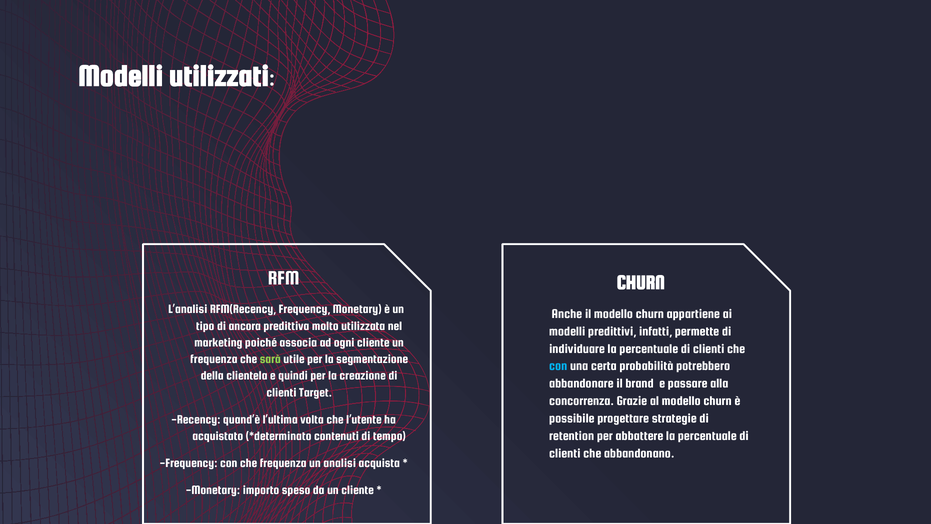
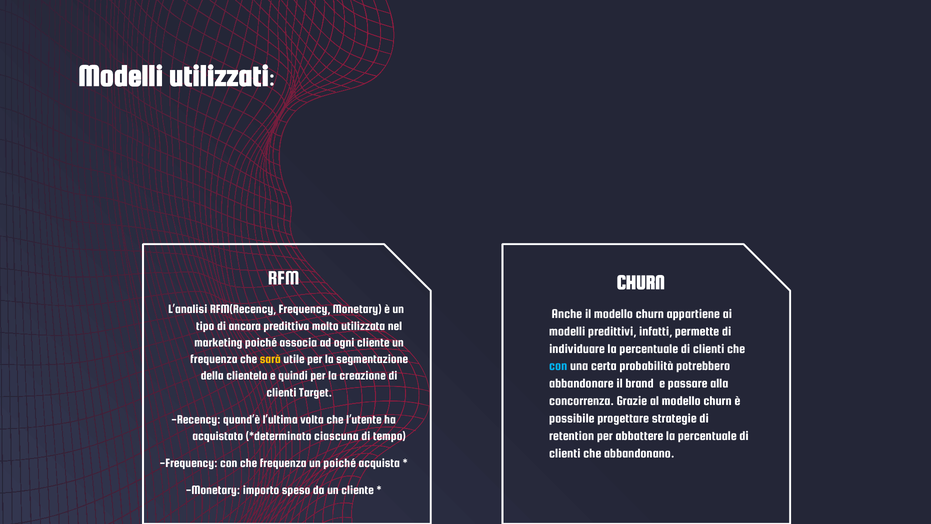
sarà colour: light green -> yellow (270, 359)
contenuti: contenuti -> ciascuna (336, 436)
un analisi: analisi -> poiché (340, 463)
